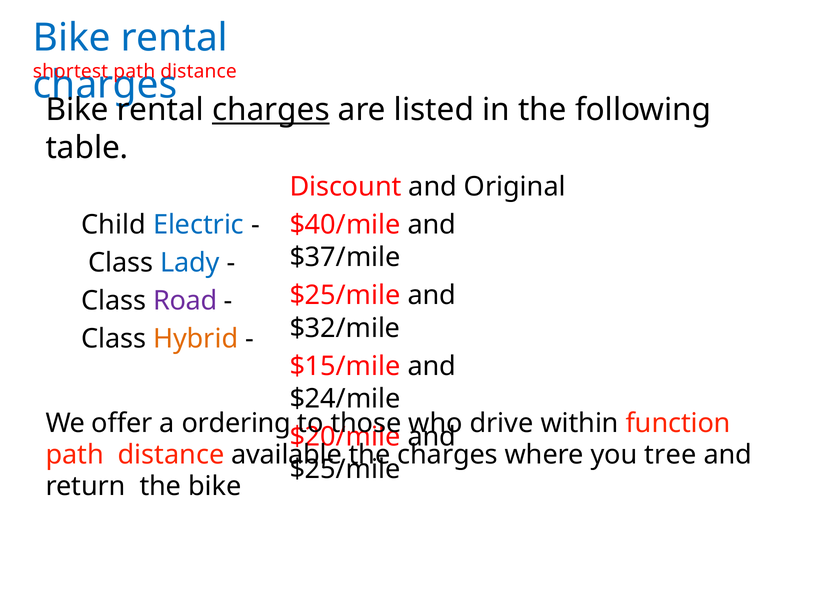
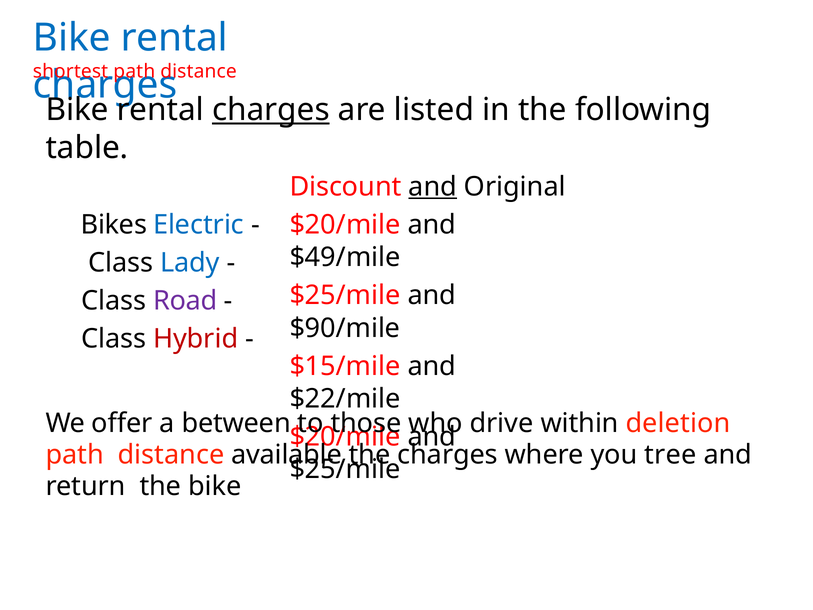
and underline: none -> present (433, 187)
Child: Child -> Bikes (114, 225)
$40/mile: $40/mile -> $20/mile (345, 225)
$37/mile: $37/mile -> $49/mile (345, 257)
$32/mile: $32/mile -> $90/mile (345, 328)
Hybrid colour: orange -> red (196, 339)
$24/mile: $24/mile -> $22/mile (345, 399)
ordering: ordering -> between (236, 423)
function: function -> deletion (678, 423)
